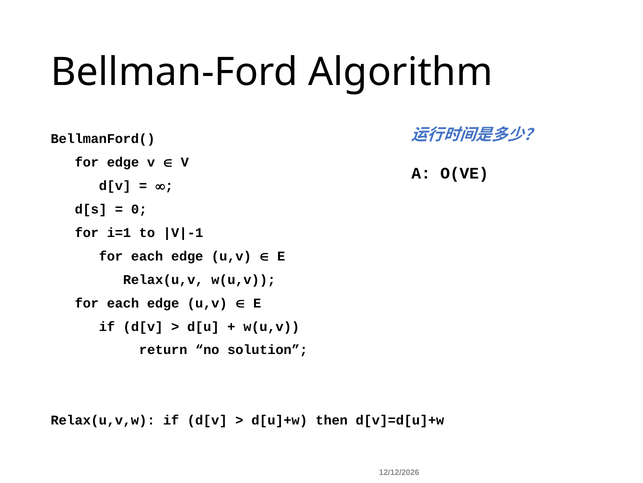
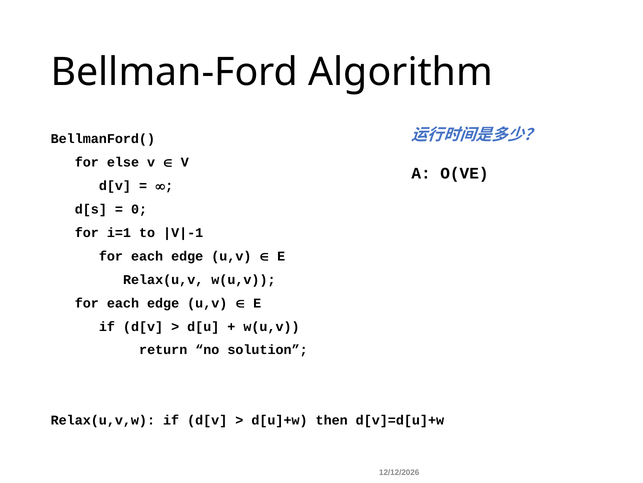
for edge: edge -> else (123, 162)
